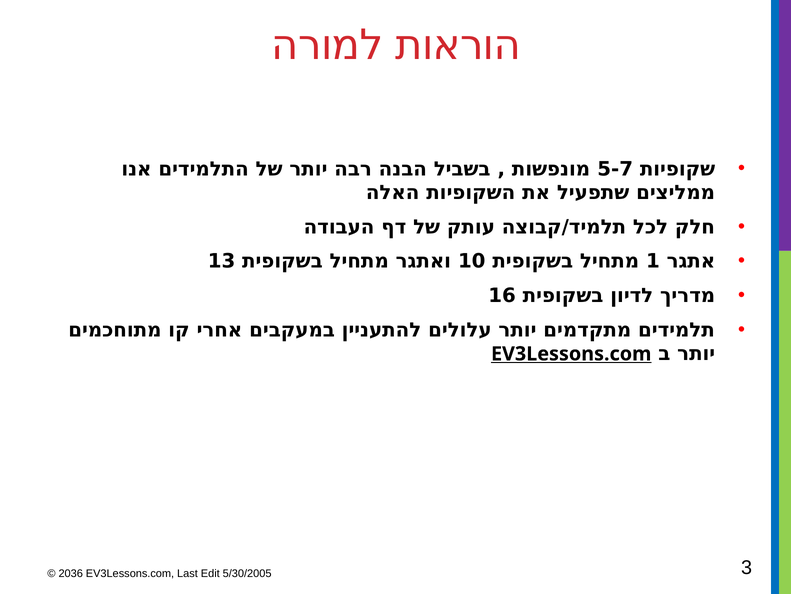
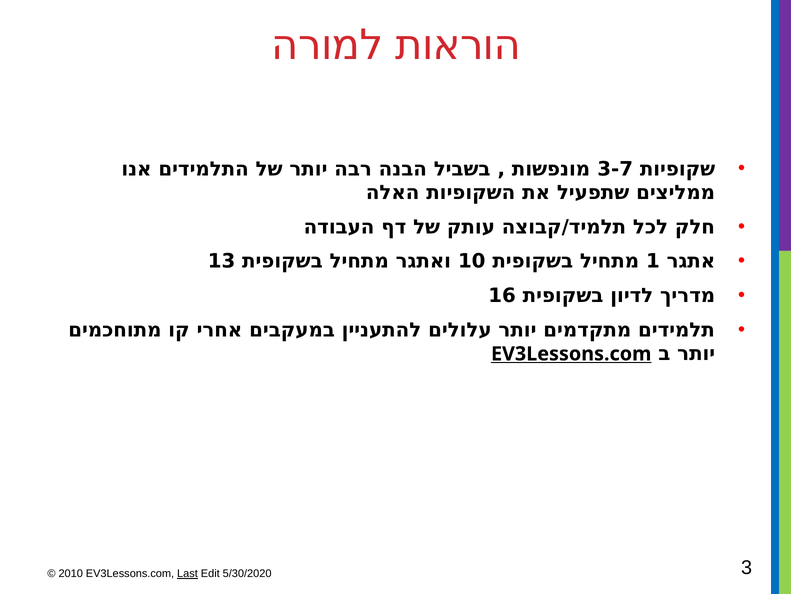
5-7: 5-7 -> 3-7 (615, 169)
2036: 2036 -> 2010 (71, 573)
Last underline: none -> present (187, 573)
5/30/2005: 5/30/2005 -> 5/30/2020 (247, 573)
